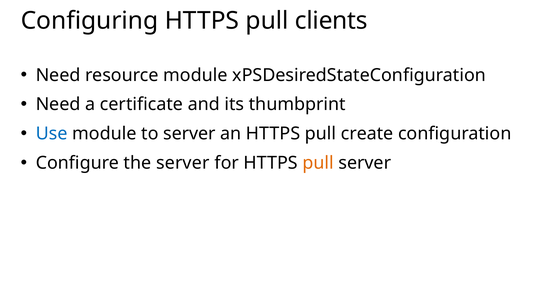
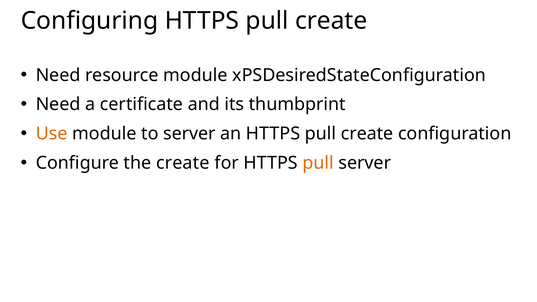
Configuring HTTPS pull clients: clients -> create (331, 21)
Use colour: blue -> orange (52, 134)
the server: server -> create (183, 163)
